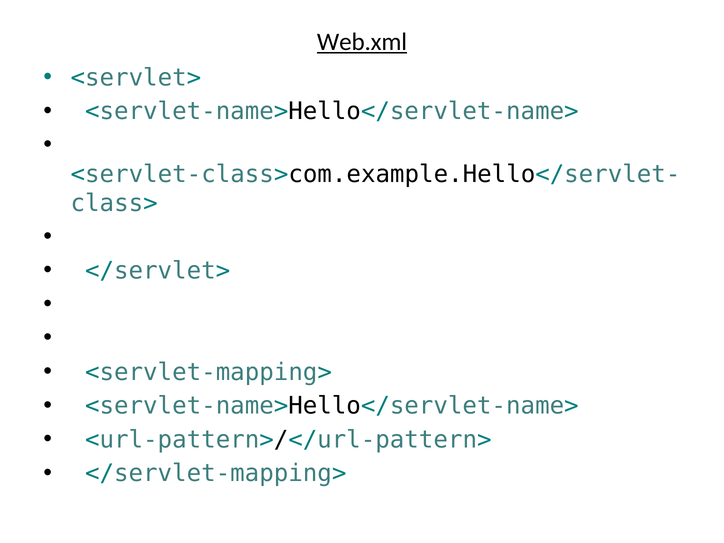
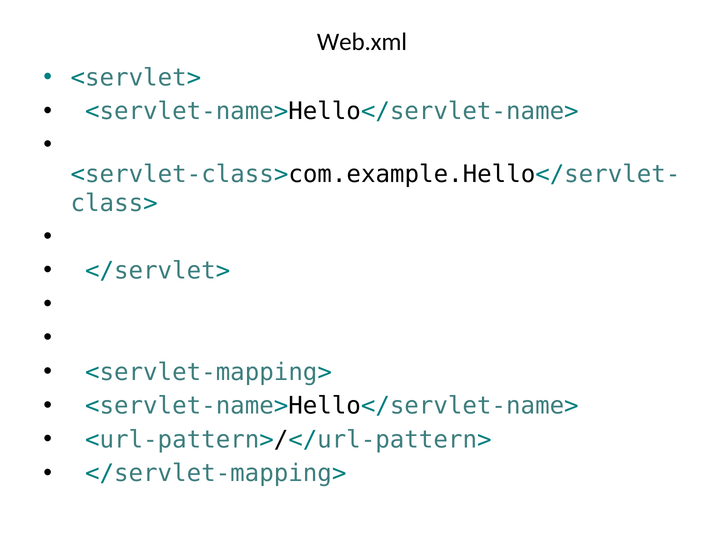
Web.xml underline: present -> none (362, 42)
